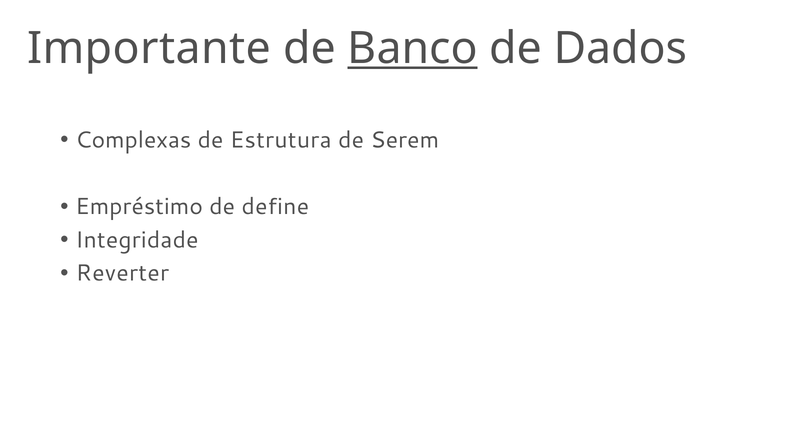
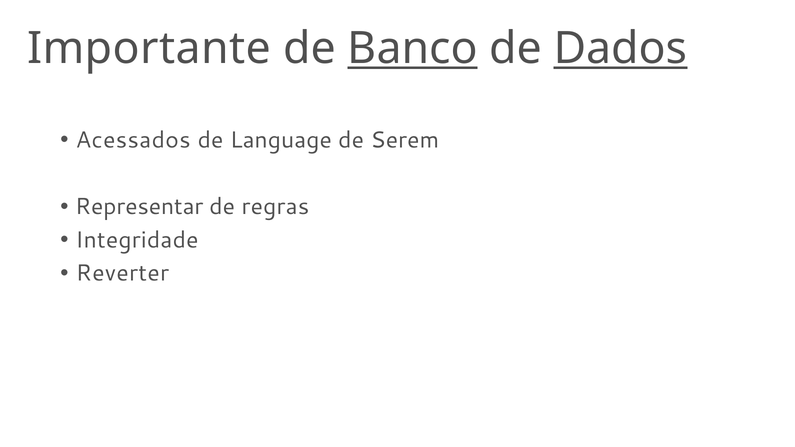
Dados underline: none -> present (620, 49)
Complexas: Complexas -> Acessados (133, 140)
Estrutura: Estrutura -> Language (281, 140)
Empréstimo: Empréstimo -> Representar (139, 207)
define: define -> regras (275, 207)
